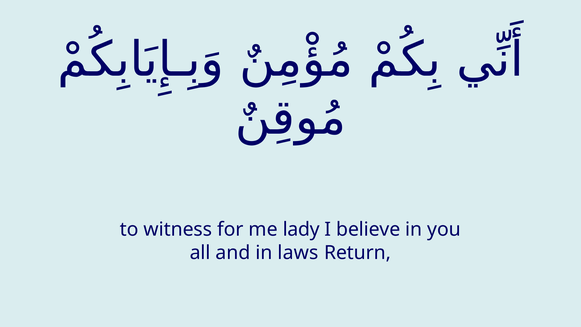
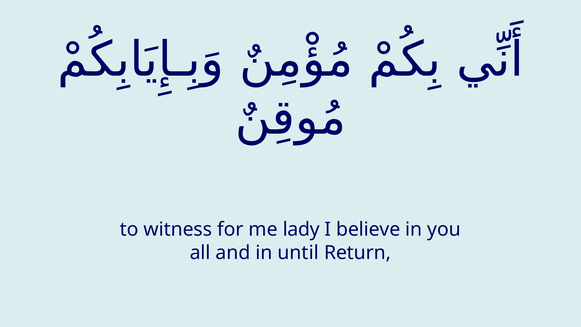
laws: laws -> until (298, 253)
